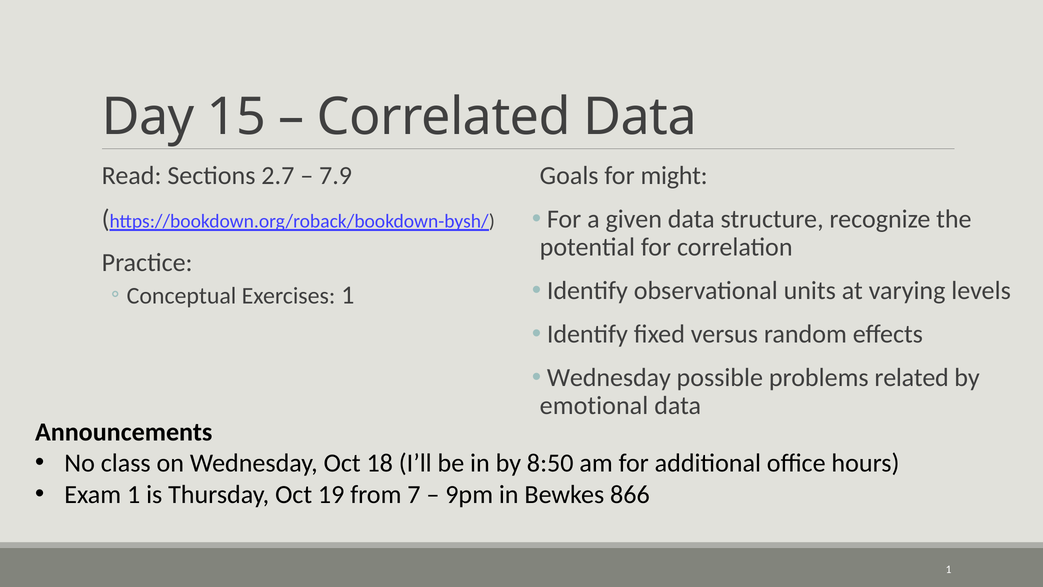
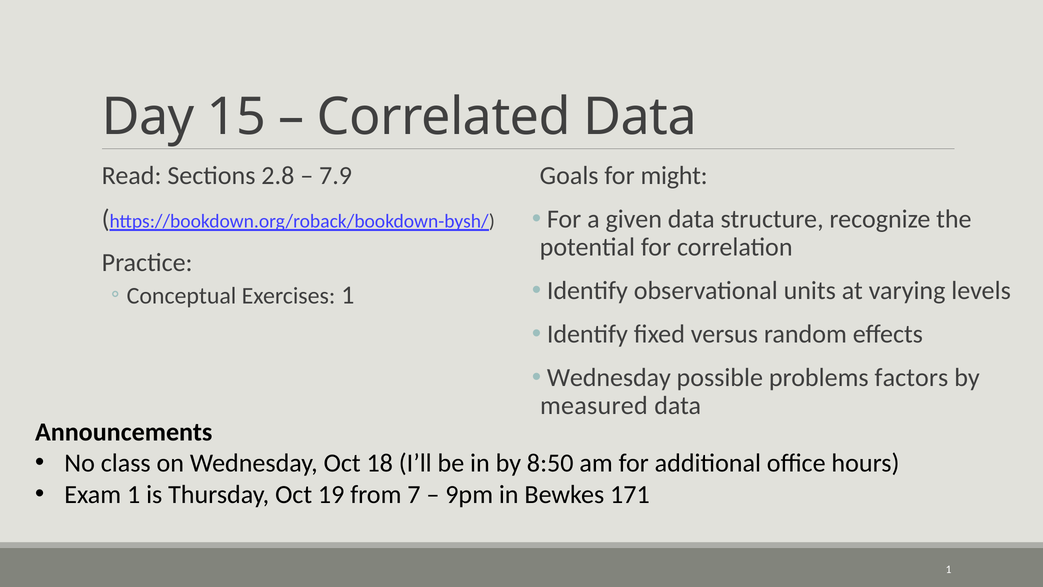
2.7: 2.7 -> 2.8 (278, 176)
related: related -> factors (911, 377)
emotional: emotional -> measured (594, 405)
866: 866 -> 171 (630, 494)
